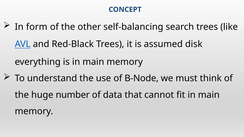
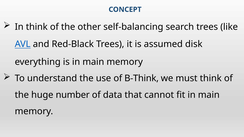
In form: form -> think (37, 27)
B-Node: B-Node -> B-Think (142, 79)
